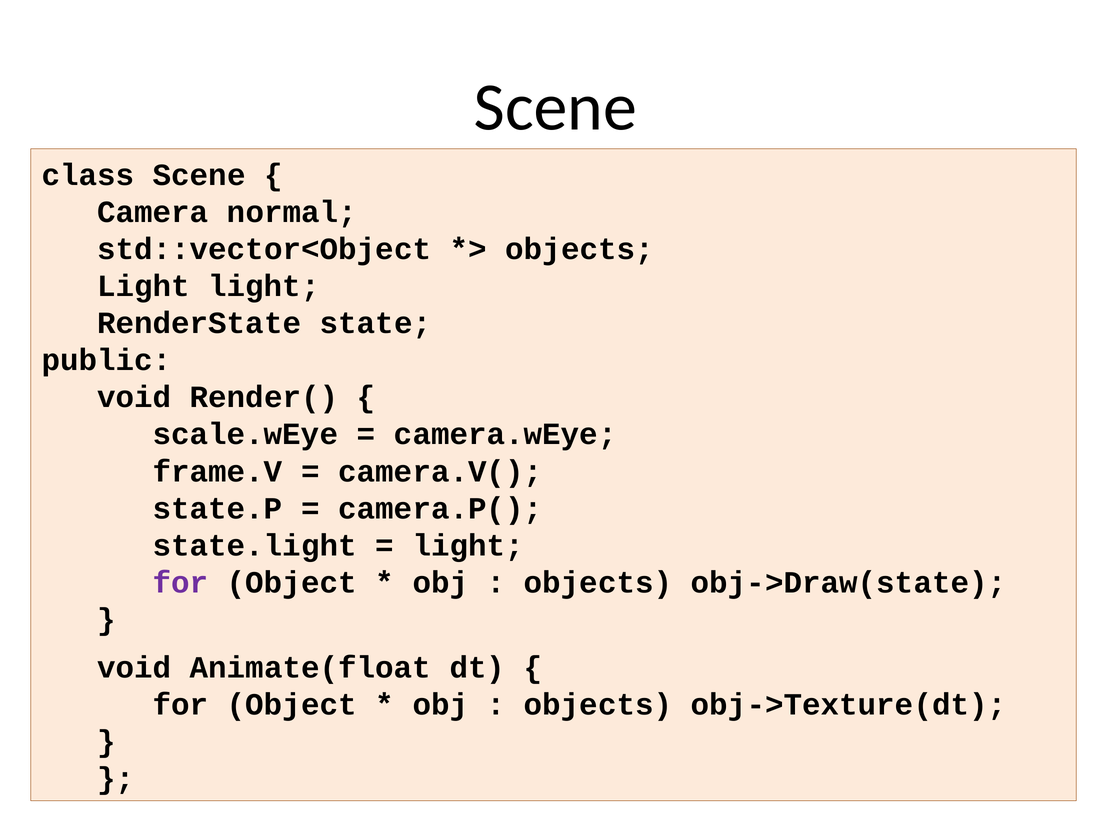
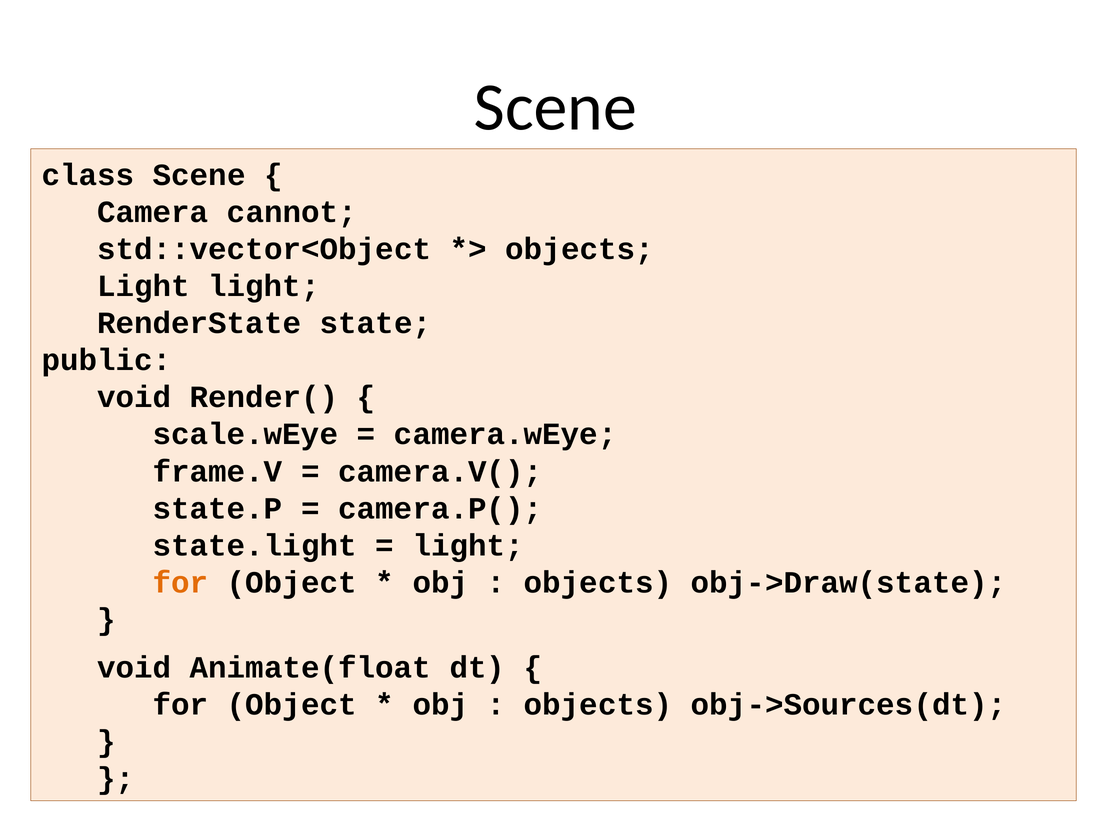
normal: normal -> cannot (292, 212)
for colour: purple -> orange (180, 583)
obj->Texture(dt: obj->Texture(dt -> obj->Sources(dt (849, 705)
